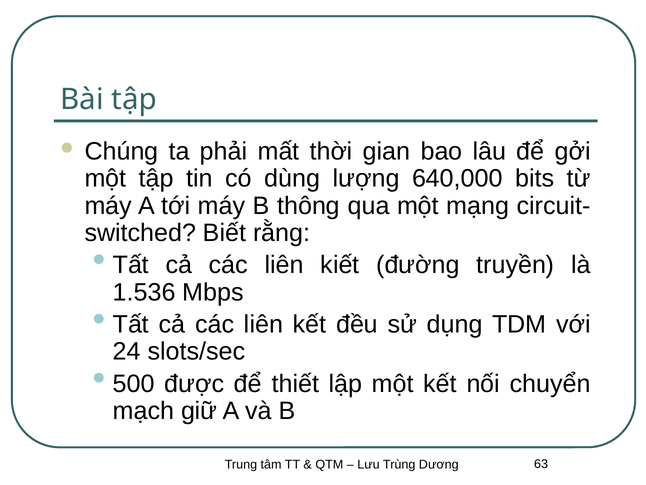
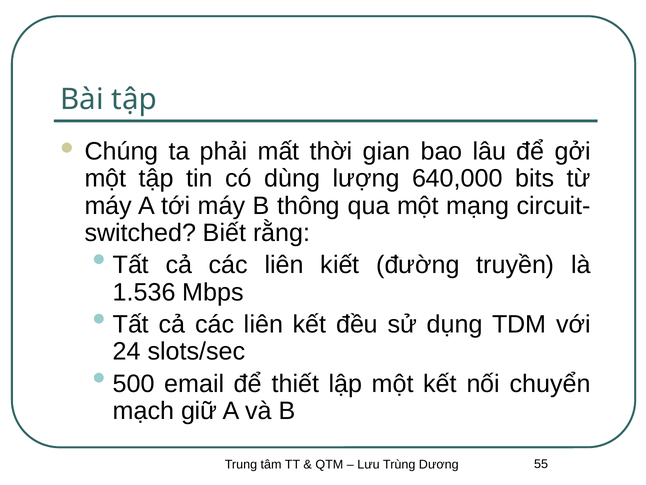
được: được -> email (194, 383)
63: 63 -> 55 (541, 464)
